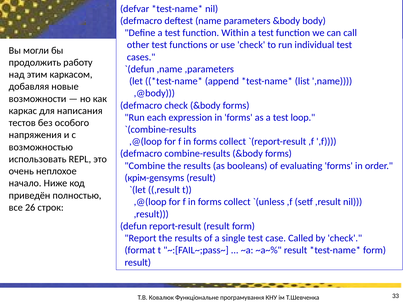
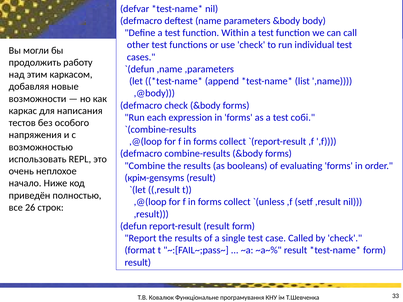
loop: loop -> собі (303, 118)
